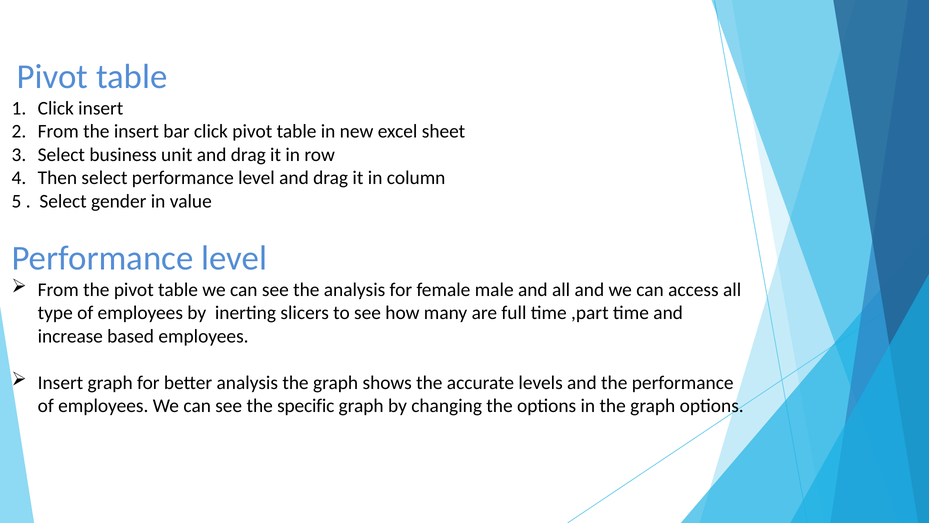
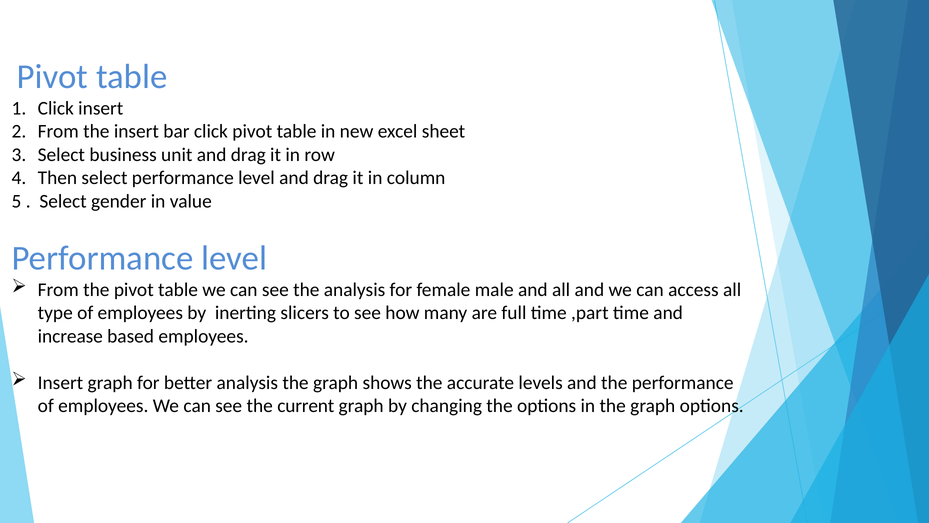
specific: specific -> current (306, 406)
